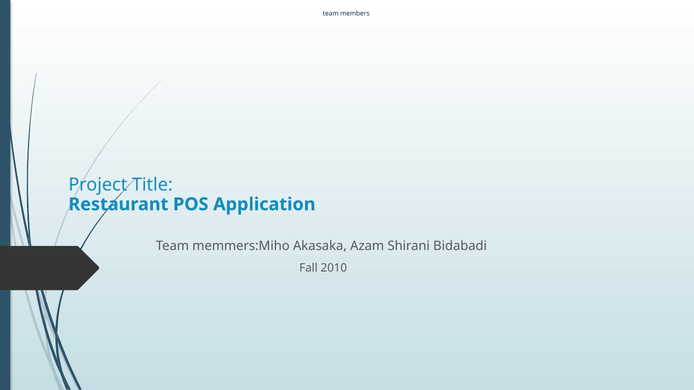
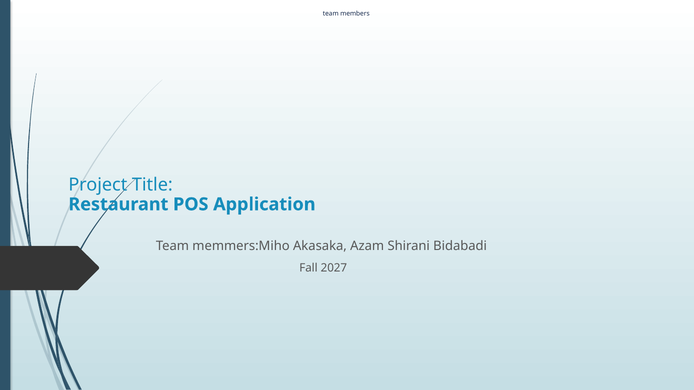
2010: 2010 -> 2027 (334, 268)
